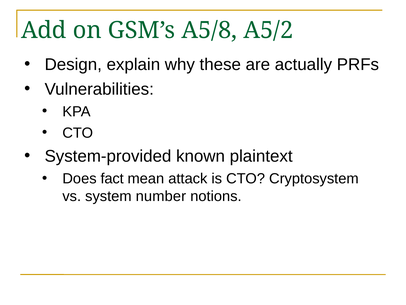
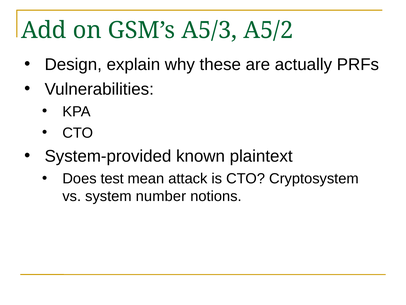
A5/8: A5/8 -> A5/3 (209, 30)
fact: fact -> test (112, 178)
